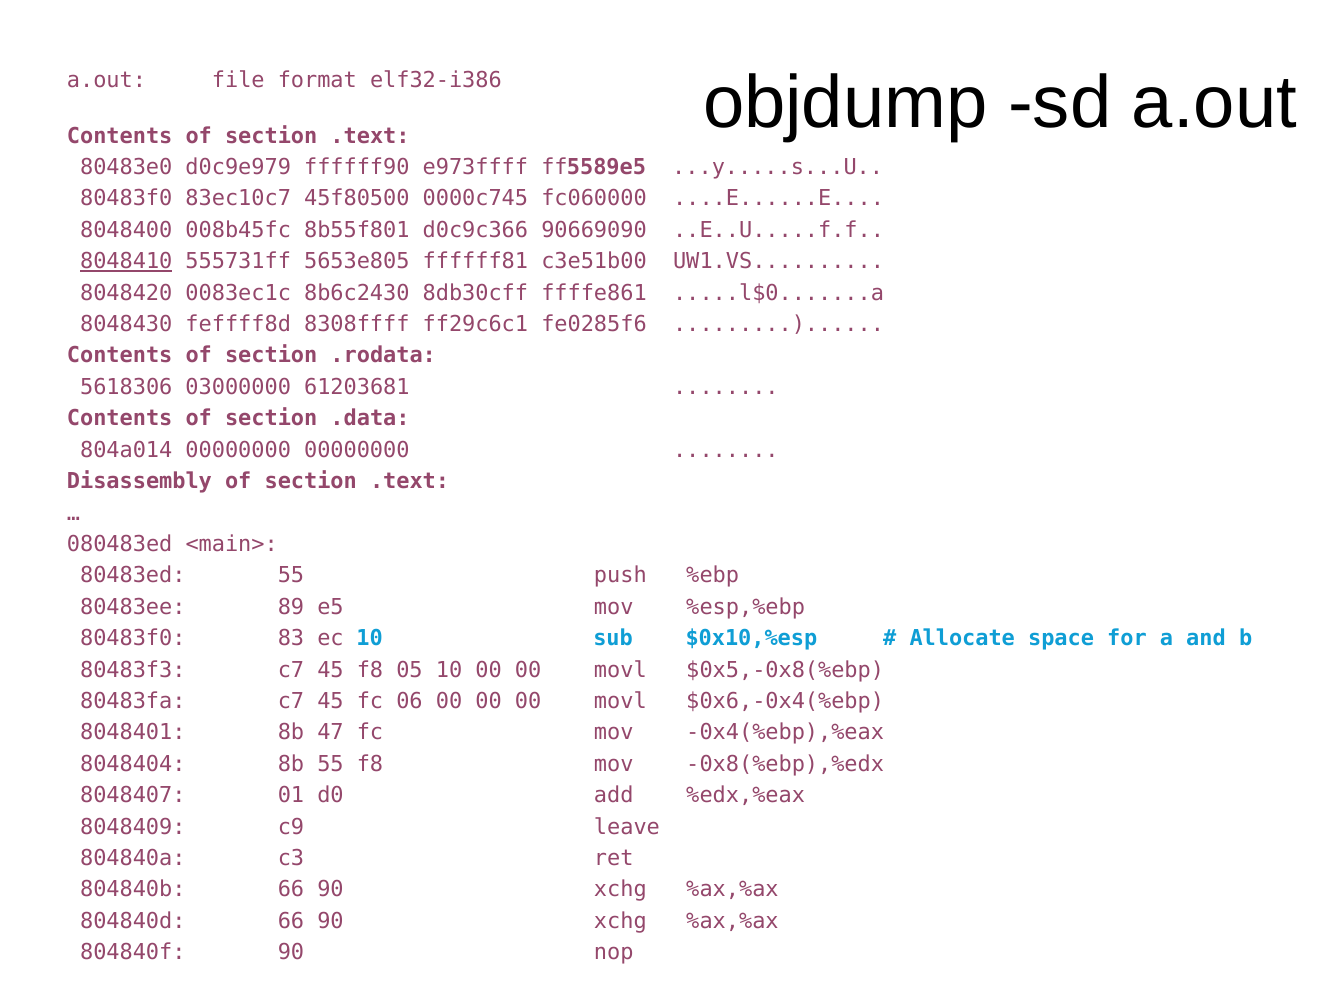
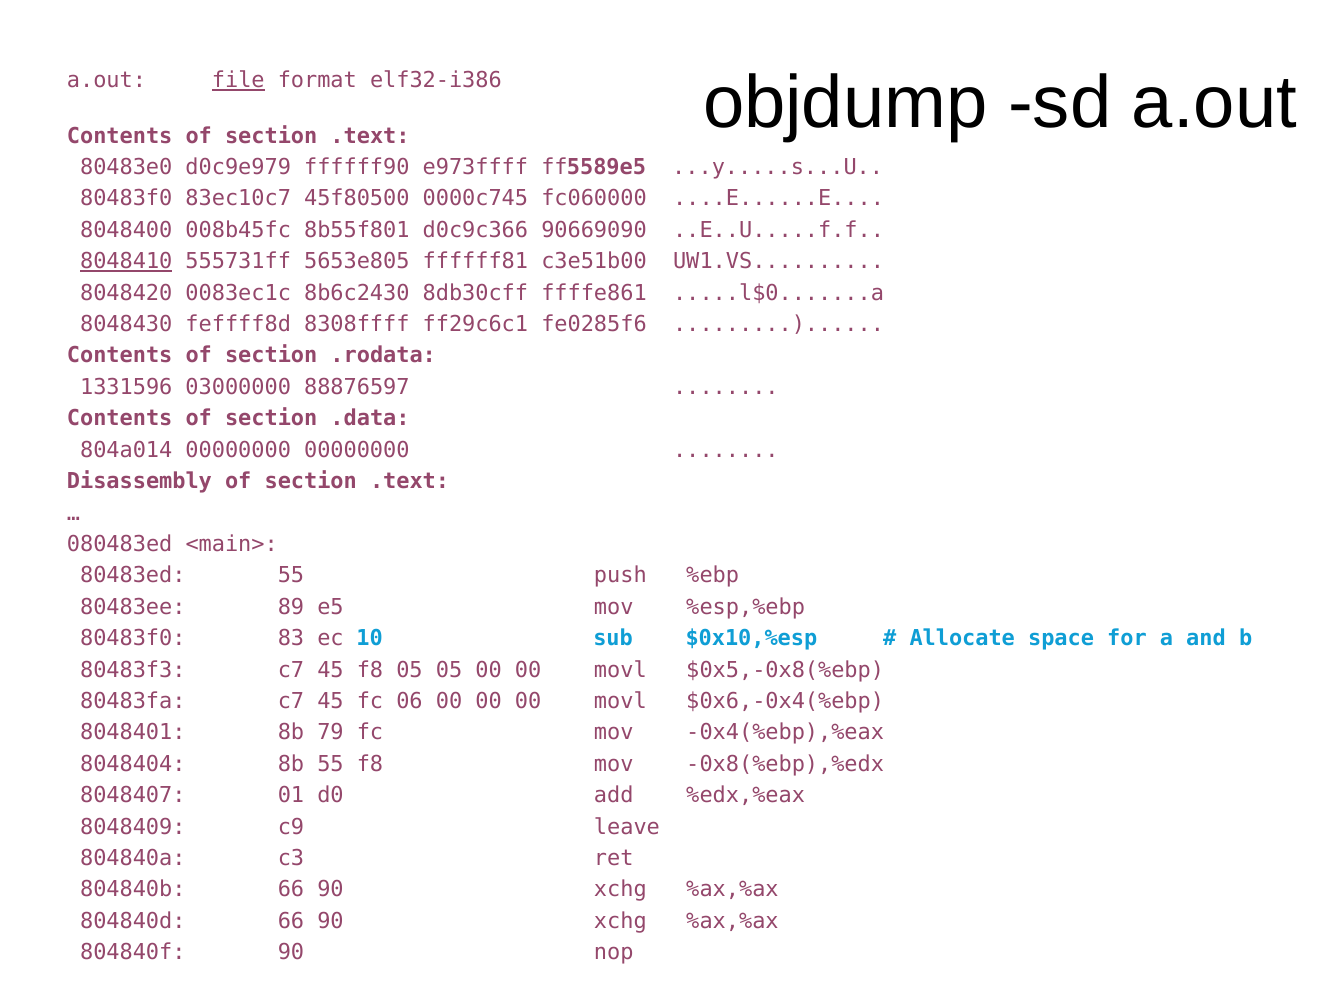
file underline: none -> present (238, 81)
5618306: 5618306 -> 1331596 (126, 387)
61203681: 61203681 -> 88876597 (357, 387)
05 10: 10 -> 05 (449, 670)
47: 47 -> 79 (330, 733)
